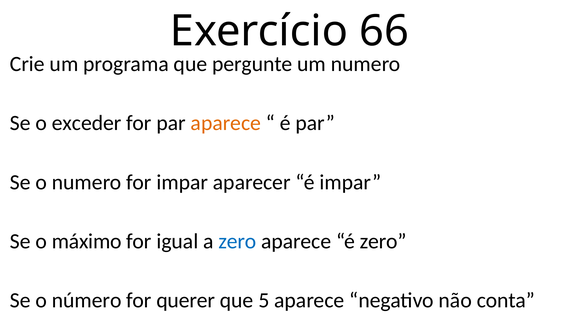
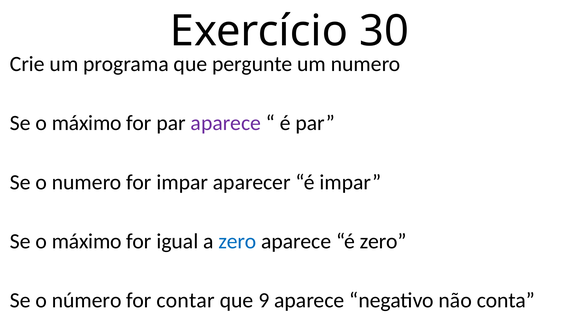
66: 66 -> 30 (384, 31)
exceder: exceder -> máximo (87, 123)
aparece colour: orange -> purple (226, 123)
querer: querer -> contar (186, 300)
5: 5 -> 9 (264, 300)
